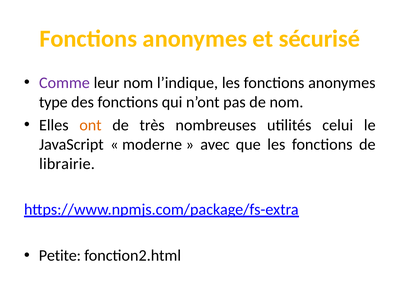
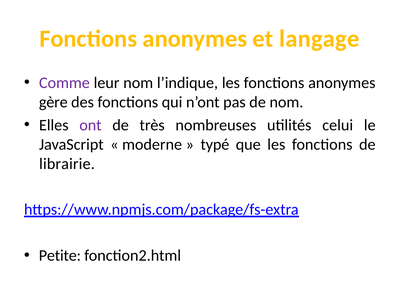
sécurisé: sécurisé -> langage (319, 39)
type: type -> gère (53, 102)
ont colour: orange -> purple (90, 125)
avec: avec -> typé (215, 144)
